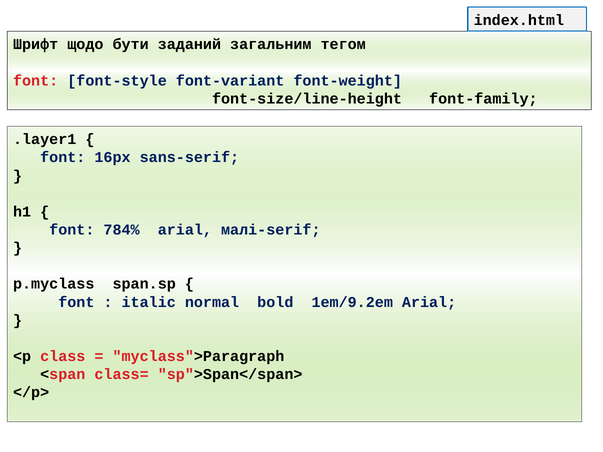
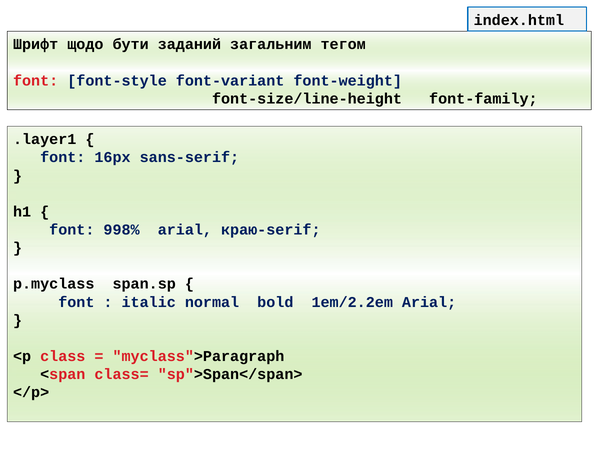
784%: 784% -> 998% (122, 230)
малі-serif: малі-serif -> краю-serif (271, 230)
1em/9.2em: 1em/9.2em -> 1em/2.2em (352, 302)
